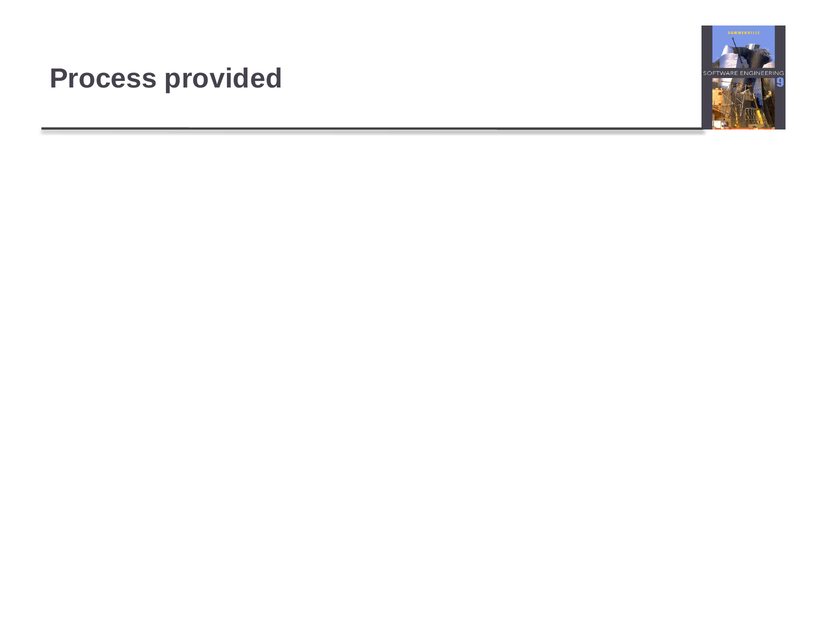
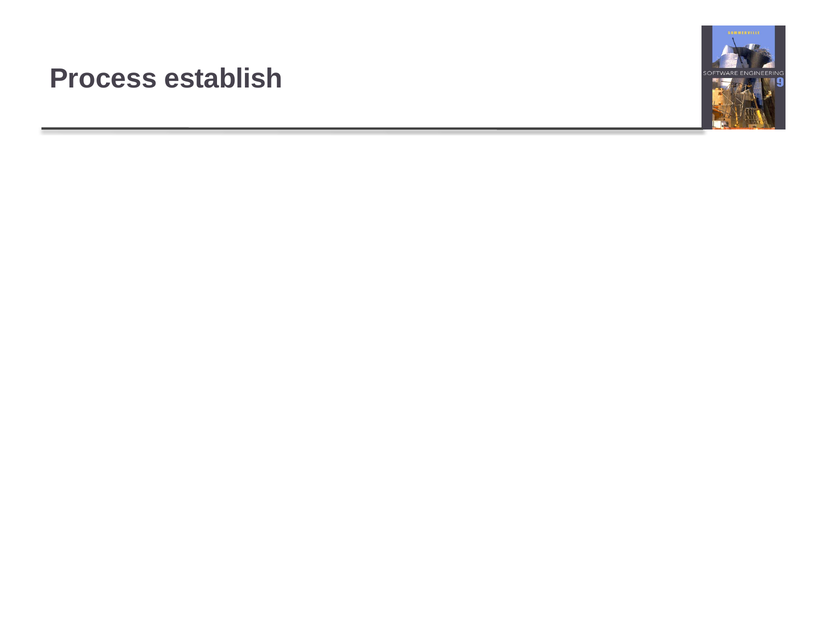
provided: provided -> establish (224, 79)
